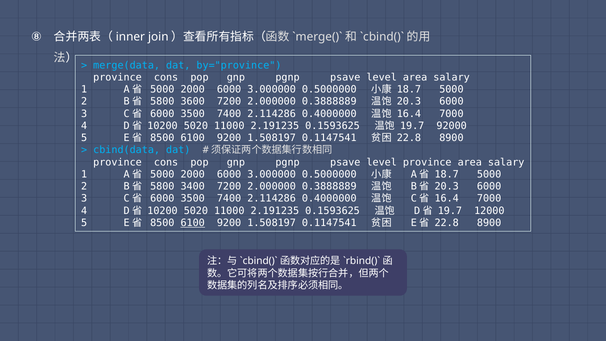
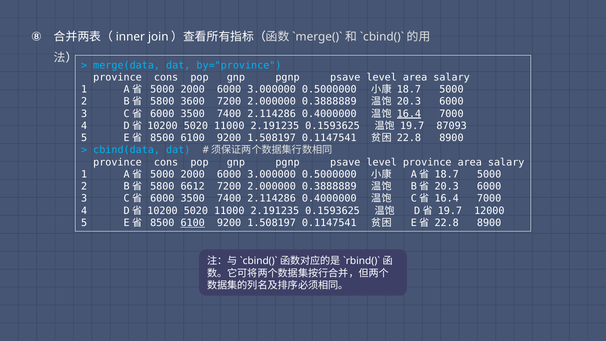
16.4 underline: none -> present (409, 114)
92000: 92000 -> 87093 (452, 126)
3400: 3400 -> 6612 (193, 186)
